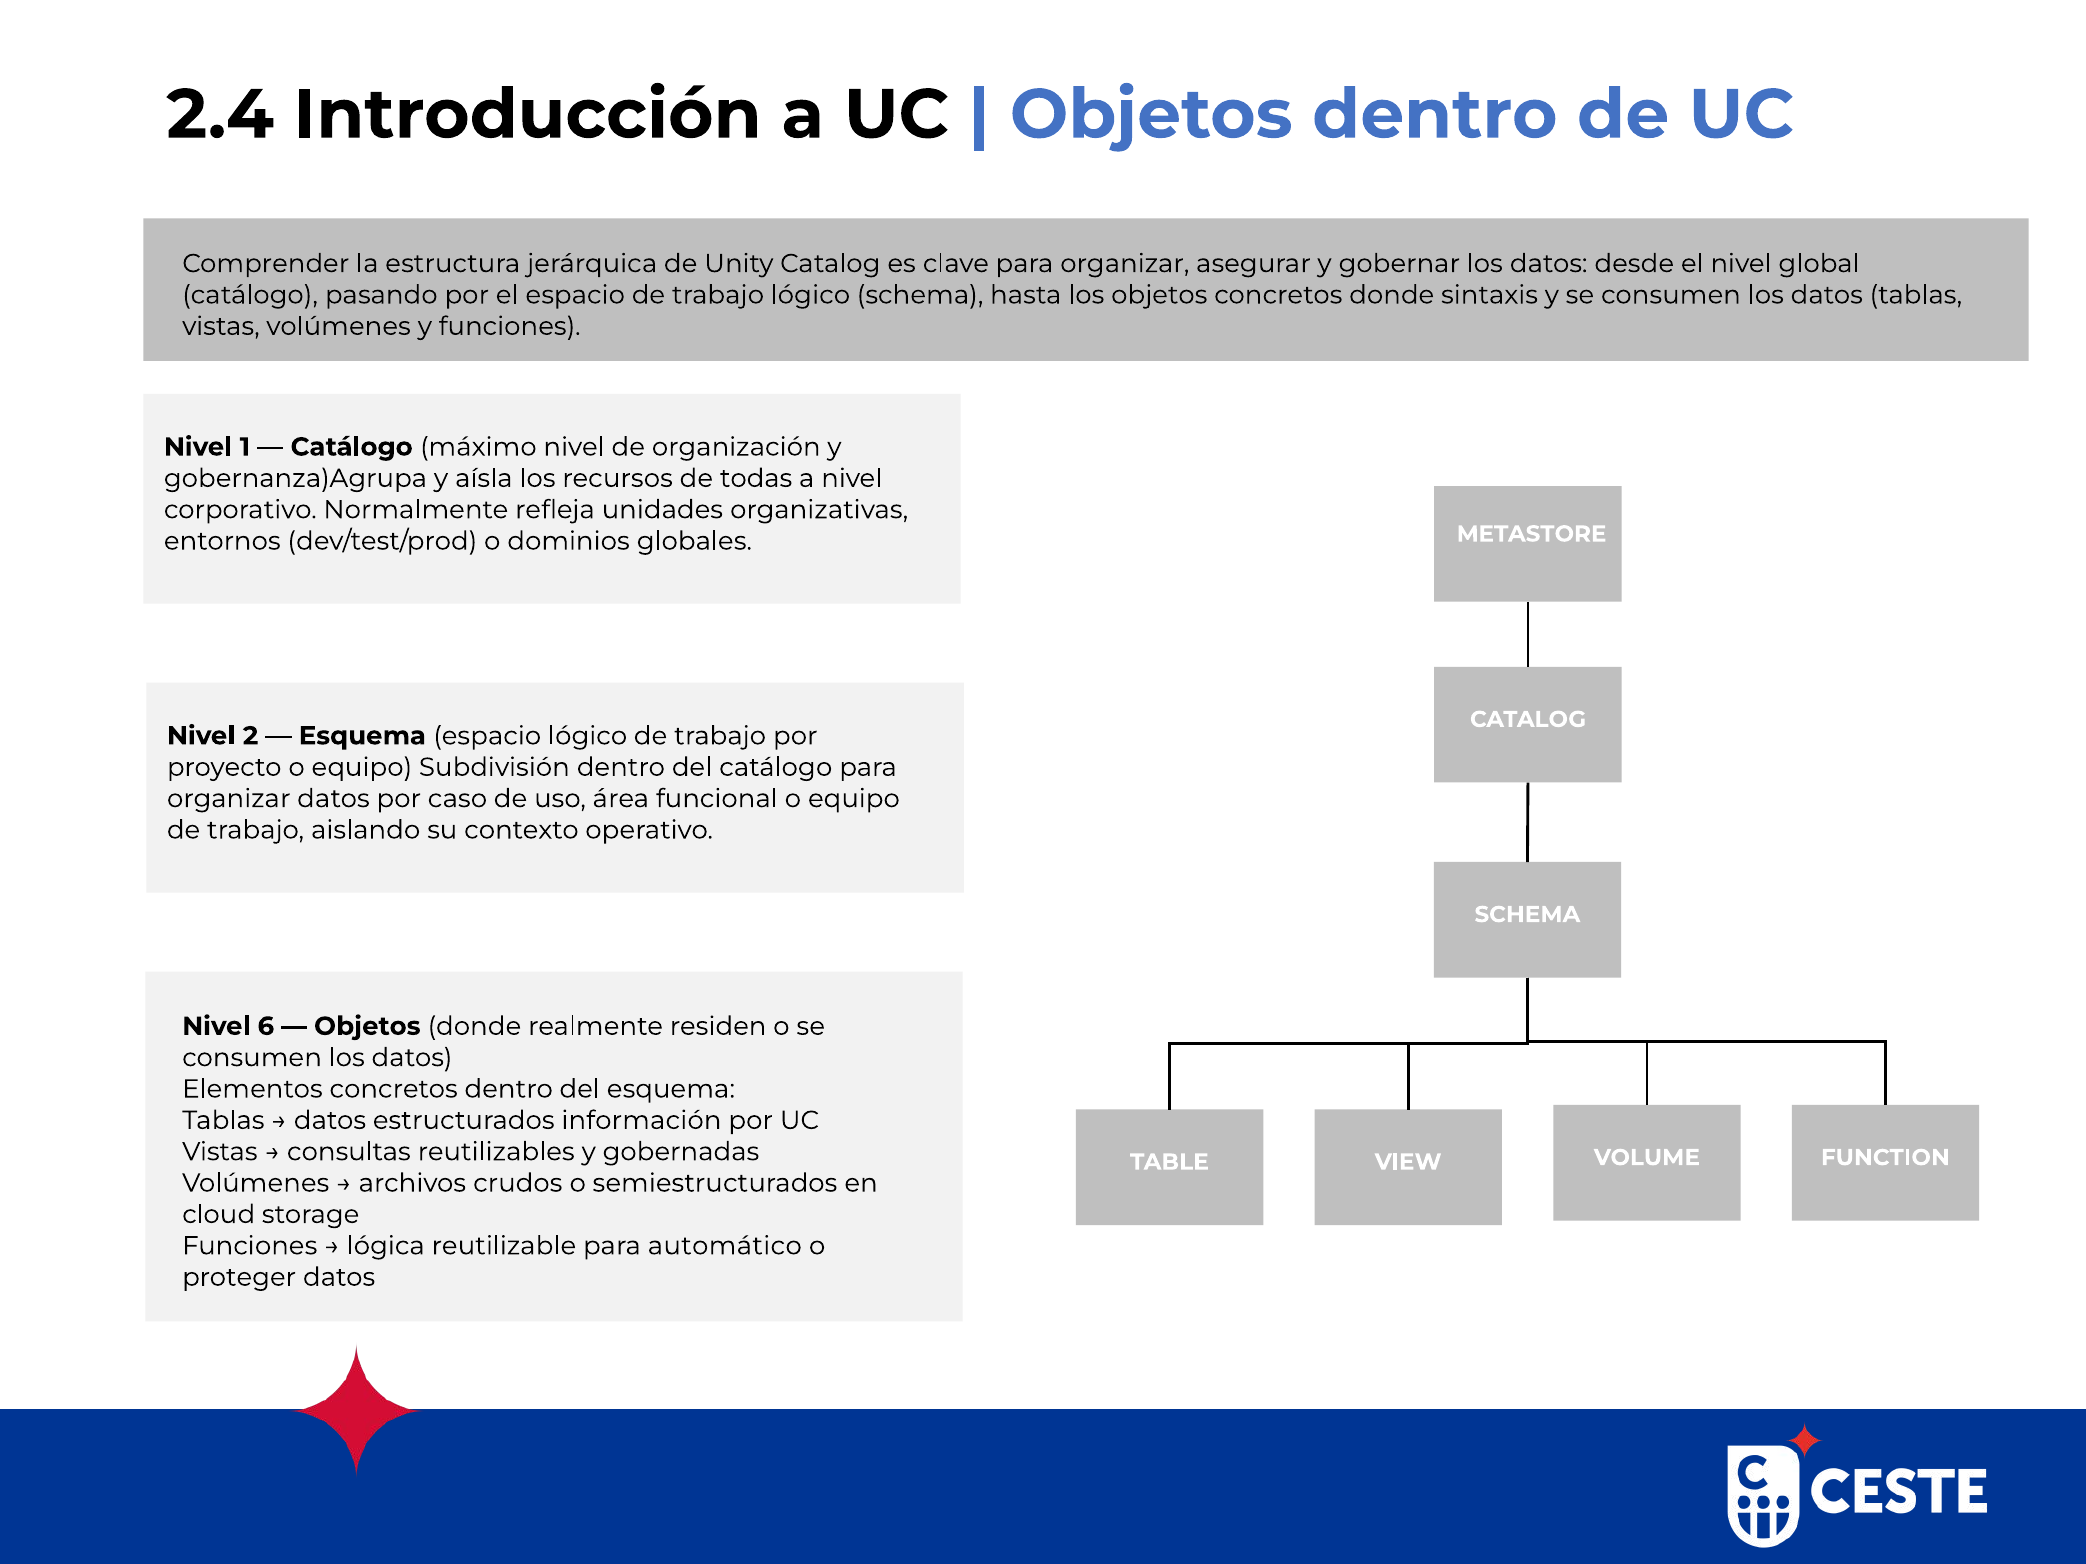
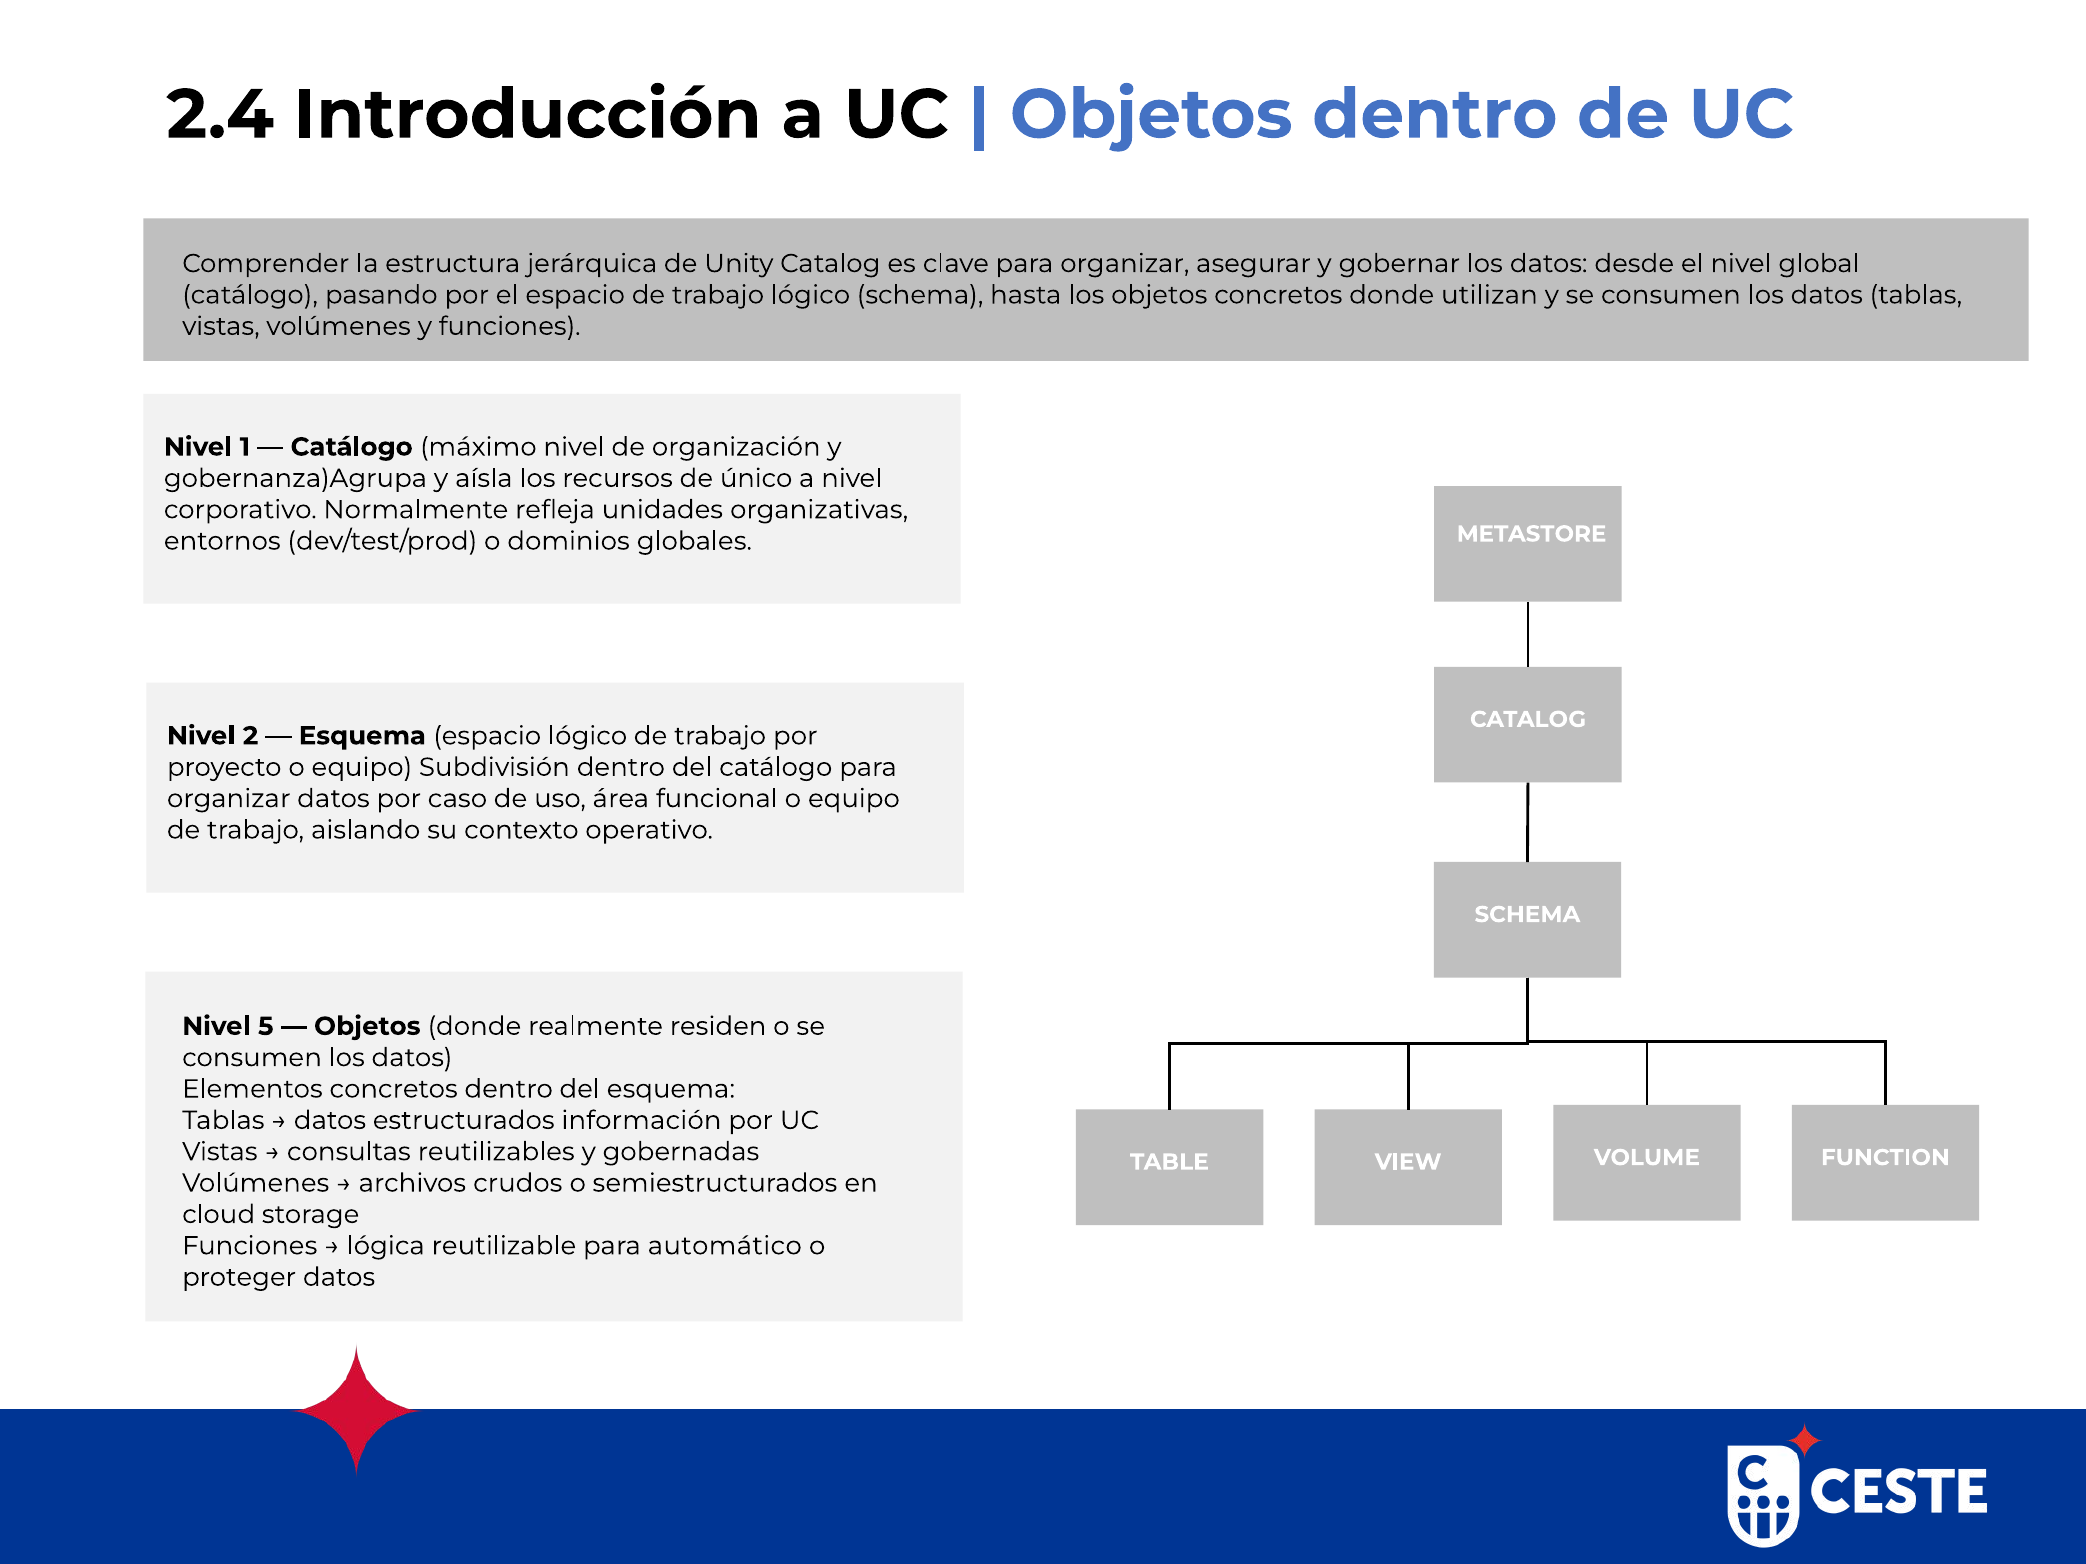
sintaxis: sintaxis -> utilizan (1489, 295)
todas: todas -> único (756, 478)
6: 6 -> 5 (266, 1027)
